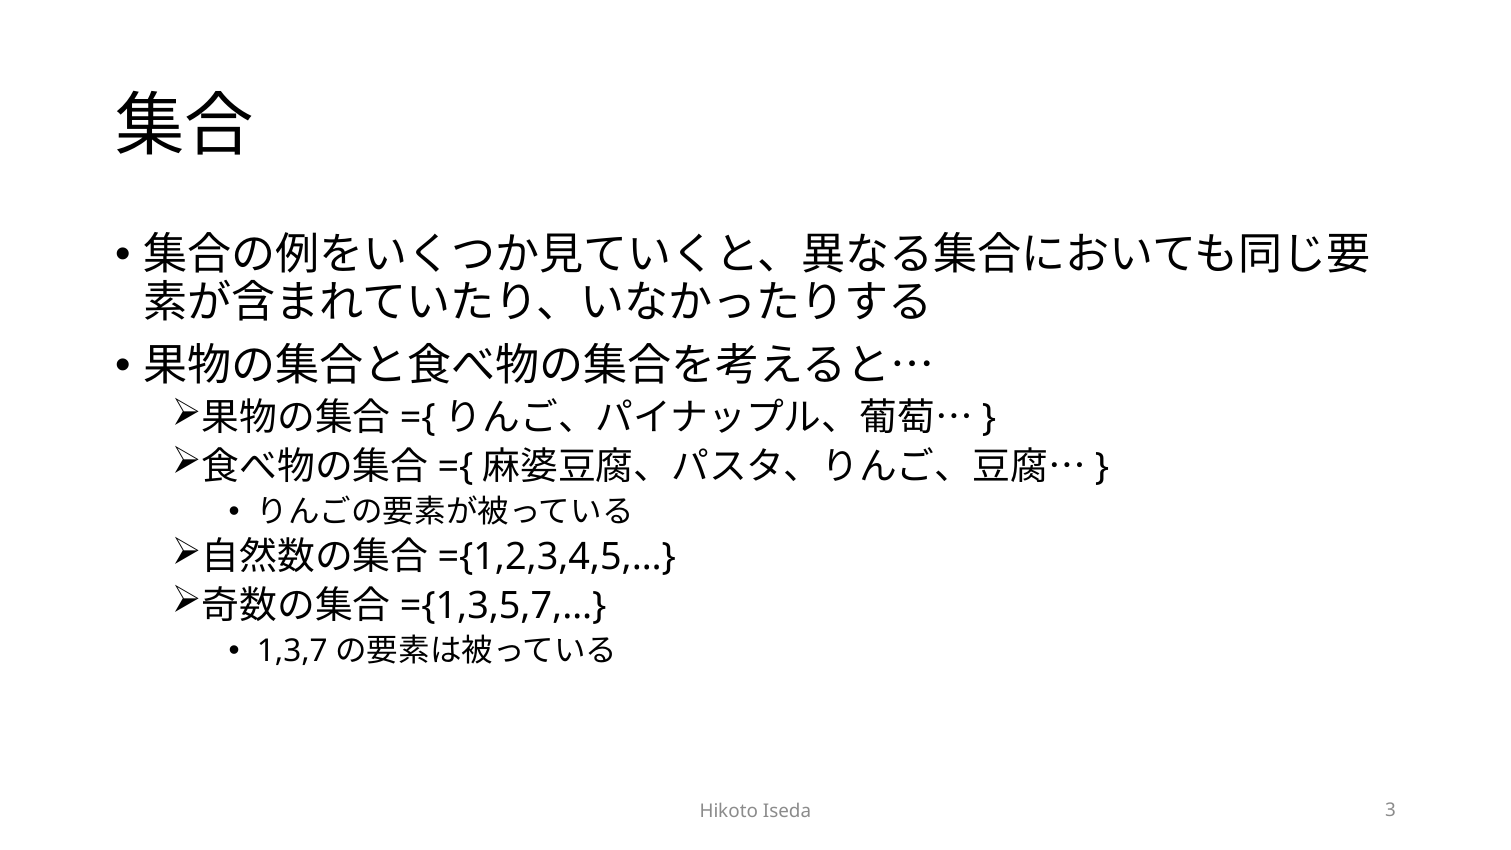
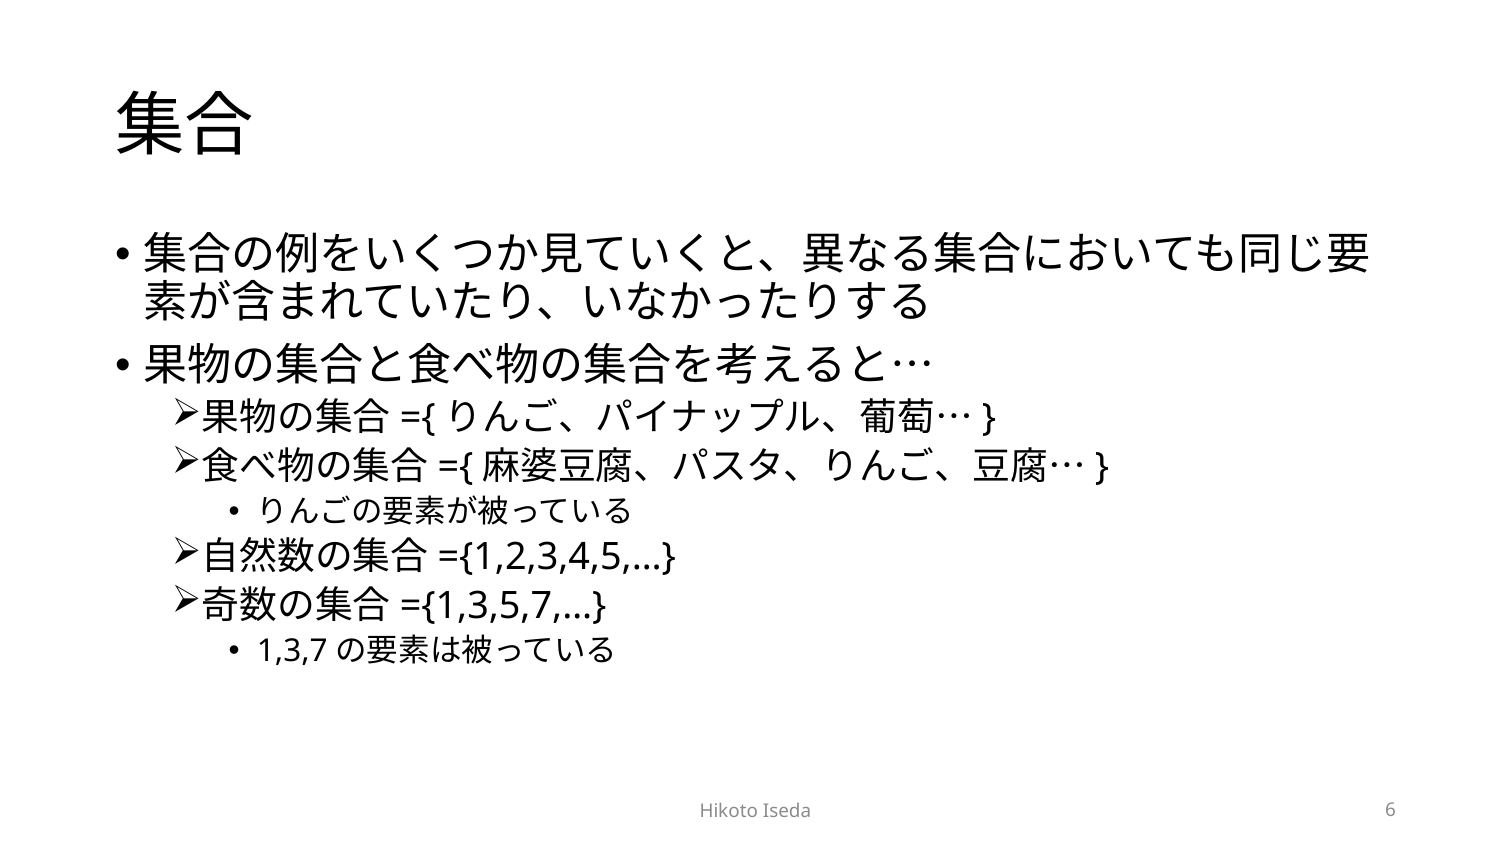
3: 3 -> 6 (1390, 810)
